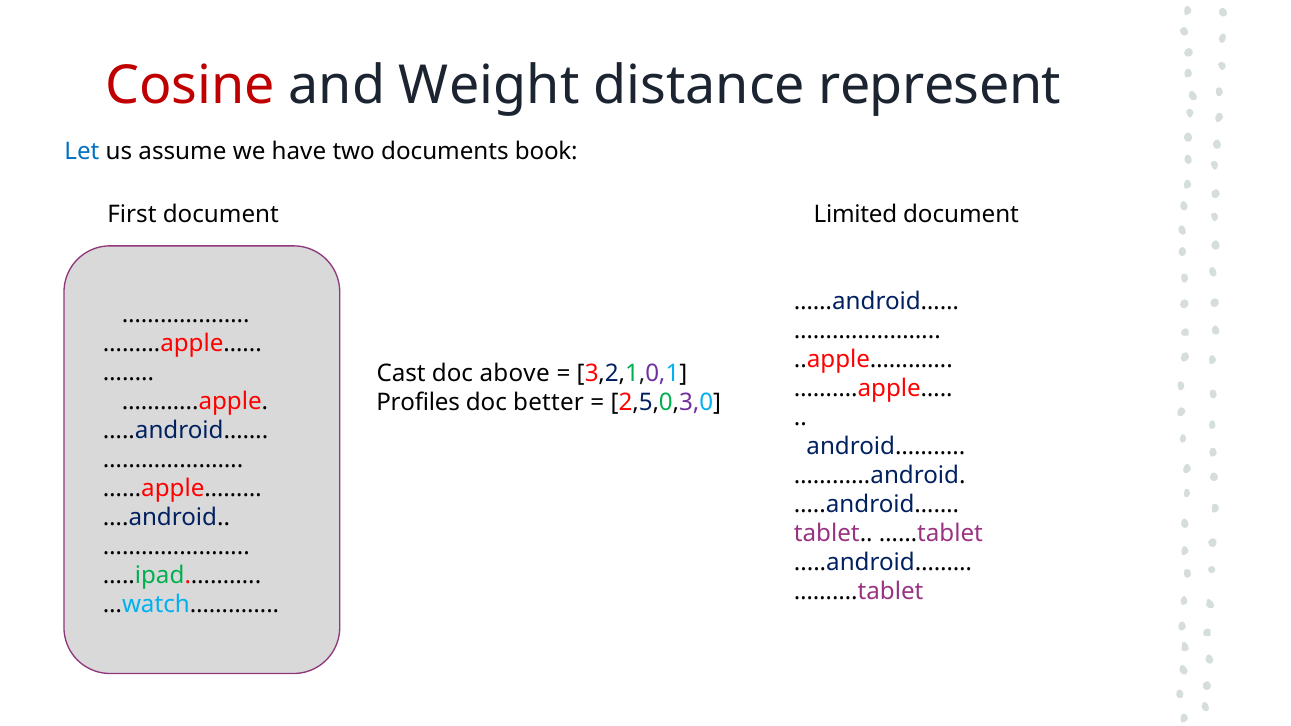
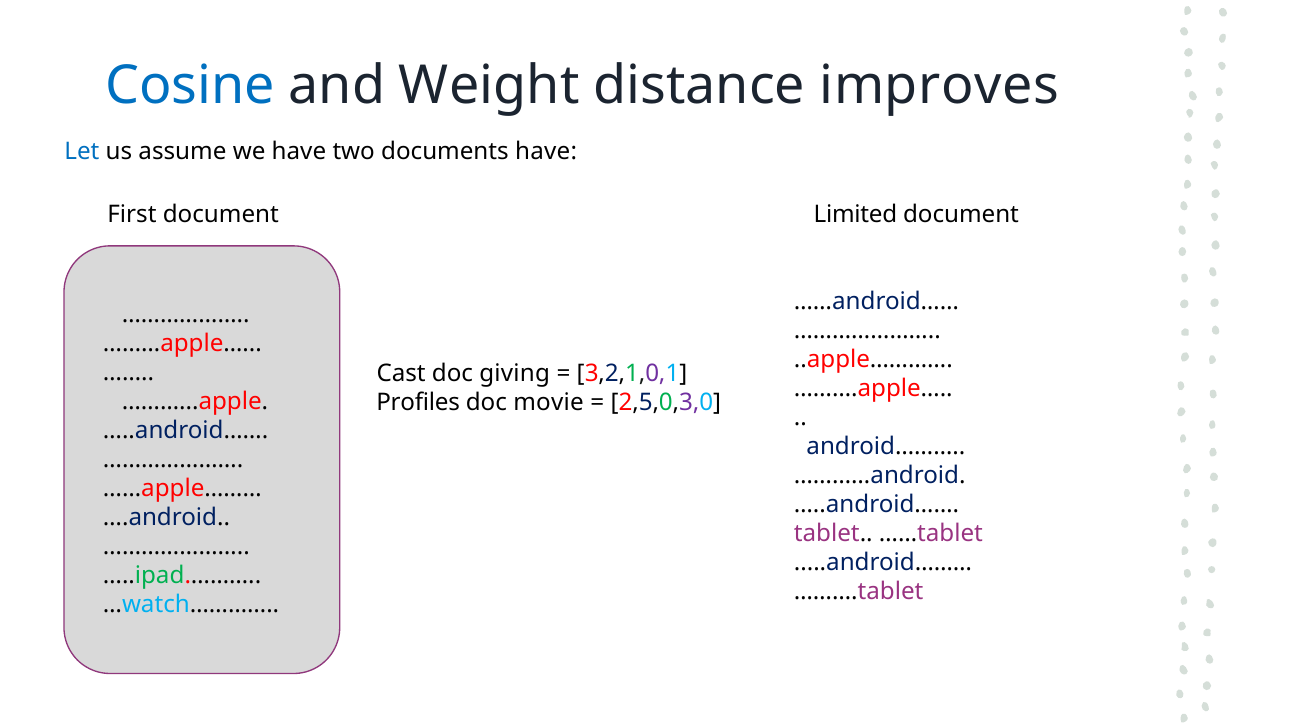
Cosine colour: red -> blue (190, 86)
represent: represent -> improves (939, 86)
documents book: book -> have (546, 152)
above: above -> giving (515, 373)
better: better -> movie (549, 402)
